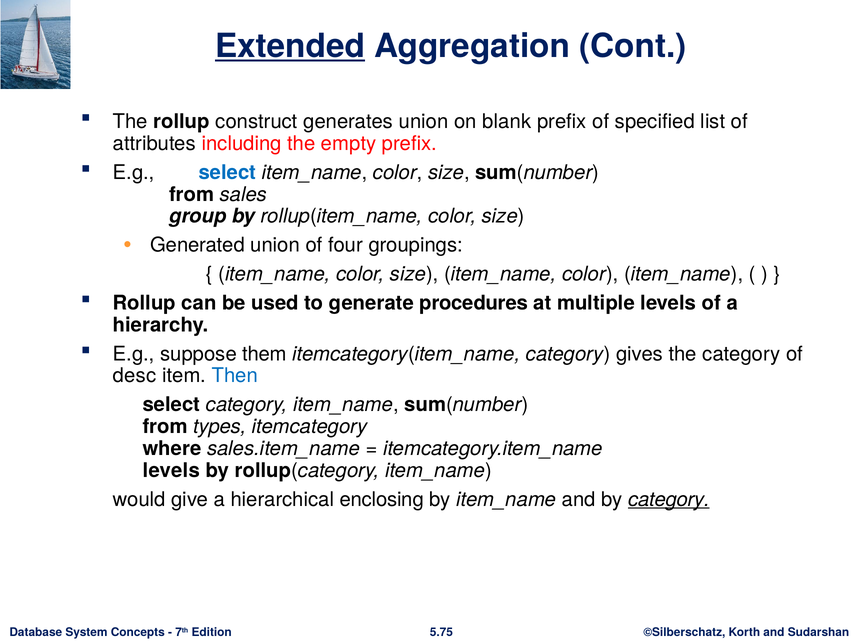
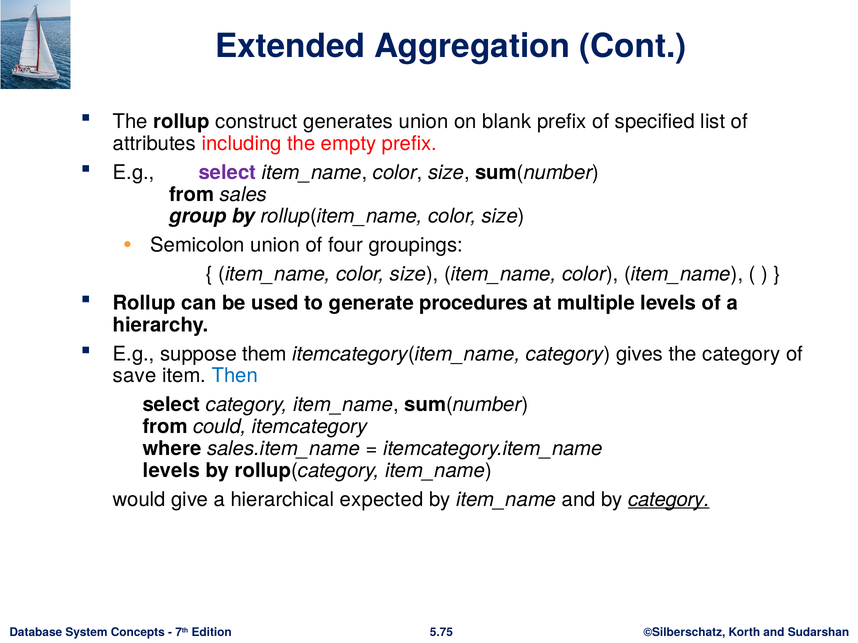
Extended underline: present -> none (290, 46)
select colour: blue -> purple (227, 173)
Generated: Generated -> Semicolon (198, 245)
desc: desc -> save (135, 376)
types: types -> could (220, 427)
enclosing: enclosing -> expected (382, 500)
